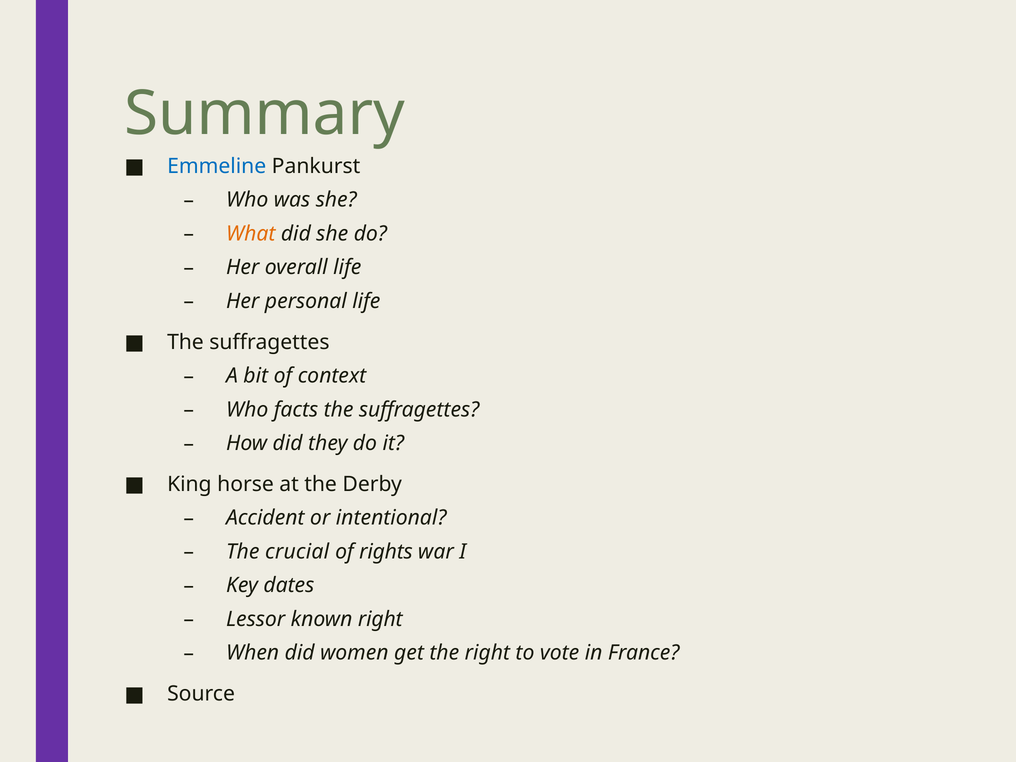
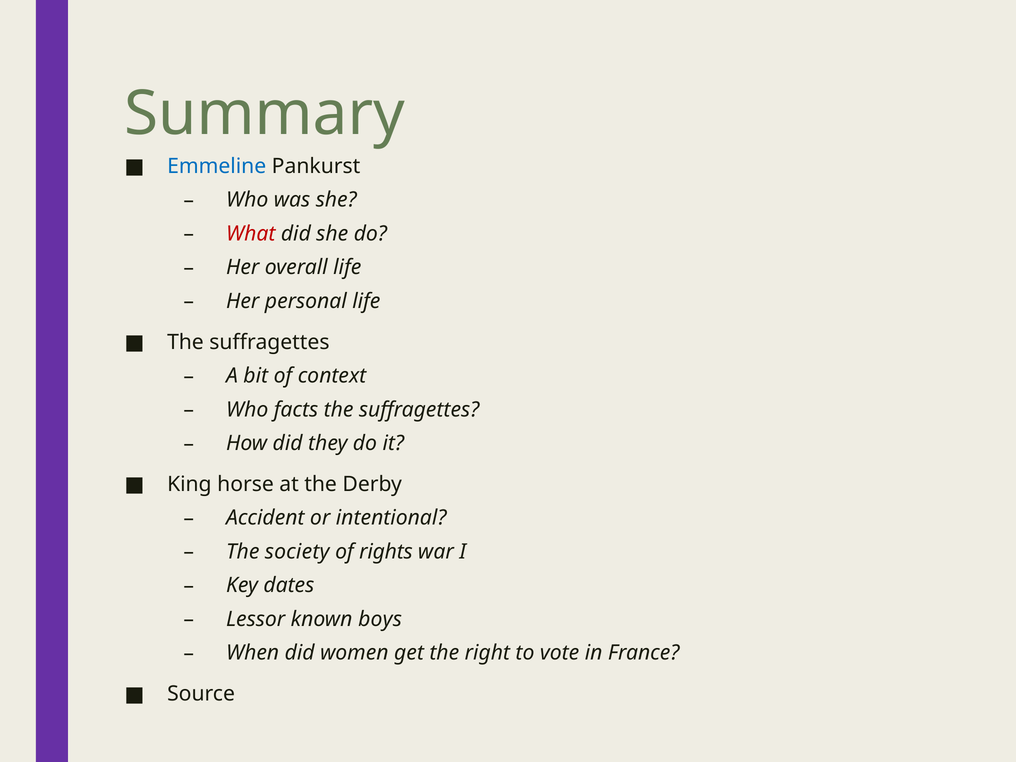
What colour: orange -> red (251, 234)
crucial: crucial -> society (297, 552)
known right: right -> boys (380, 619)
